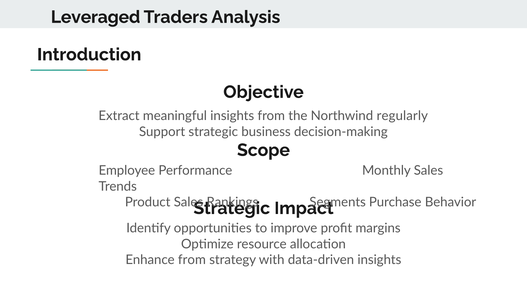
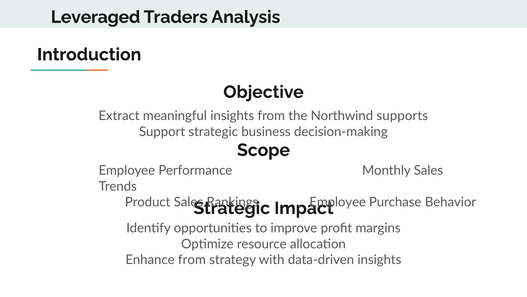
regularly: regularly -> supports (402, 116)
Segments: Segments -> Employee (338, 202)
